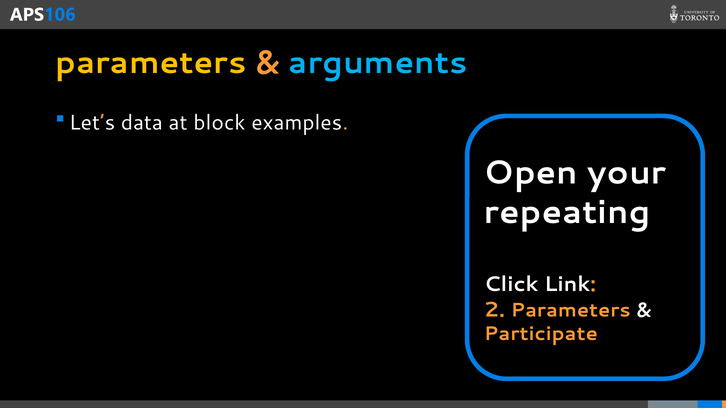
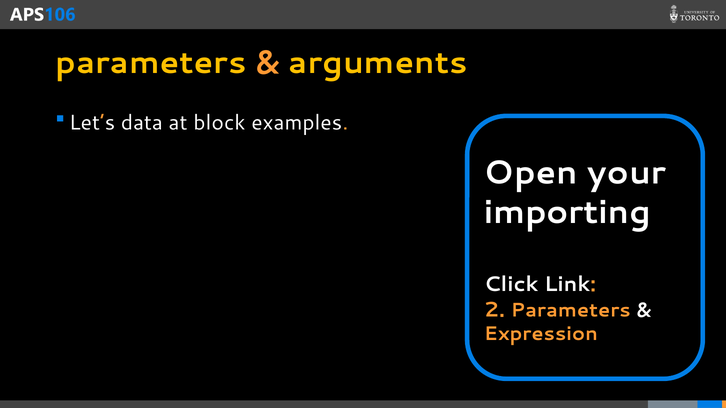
arguments colour: light blue -> yellow (378, 63)
repeating: repeating -> importing (567, 213)
Participate: Participate -> Expression (541, 334)
